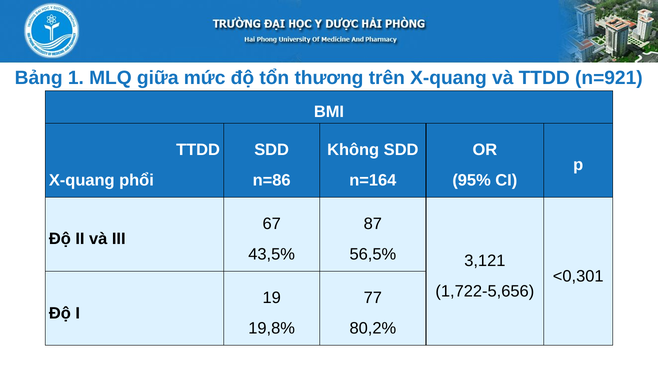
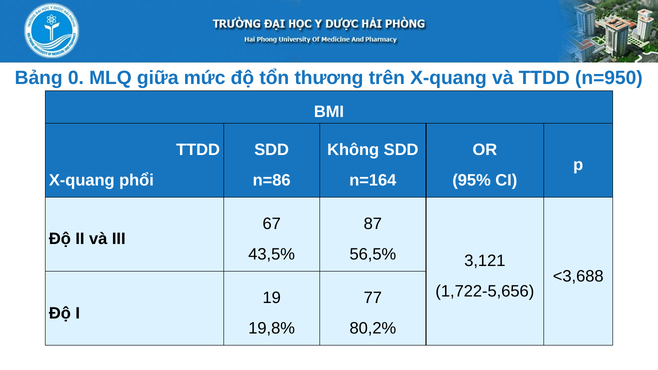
1: 1 -> 0 (76, 78)
n=921: n=921 -> n=950 (609, 78)
<0,301: <0,301 -> <3,688 (578, 276)
